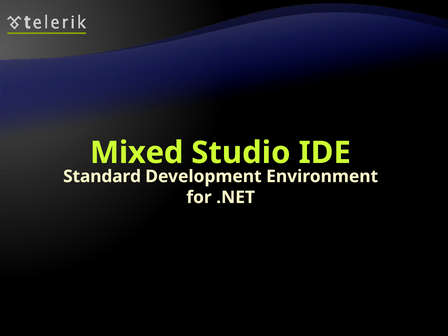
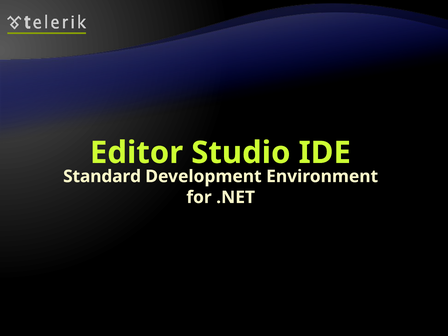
Mixed: Mixed -> Editor (137, 153)
